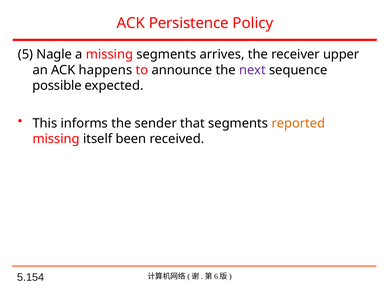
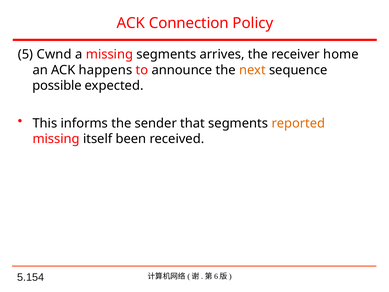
Persistence: Persistence -> Connection (189, 23)
Nagle: Nagle -> Cwnd (54, 54)
upper: upper -> home (341, 54)
next colour: purple -> orange (252, 70)
